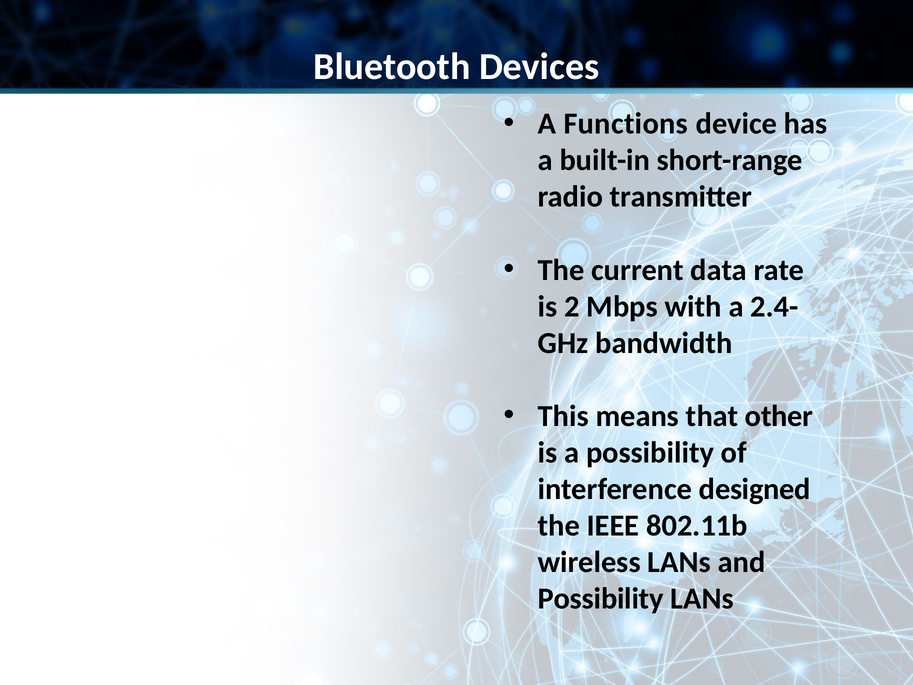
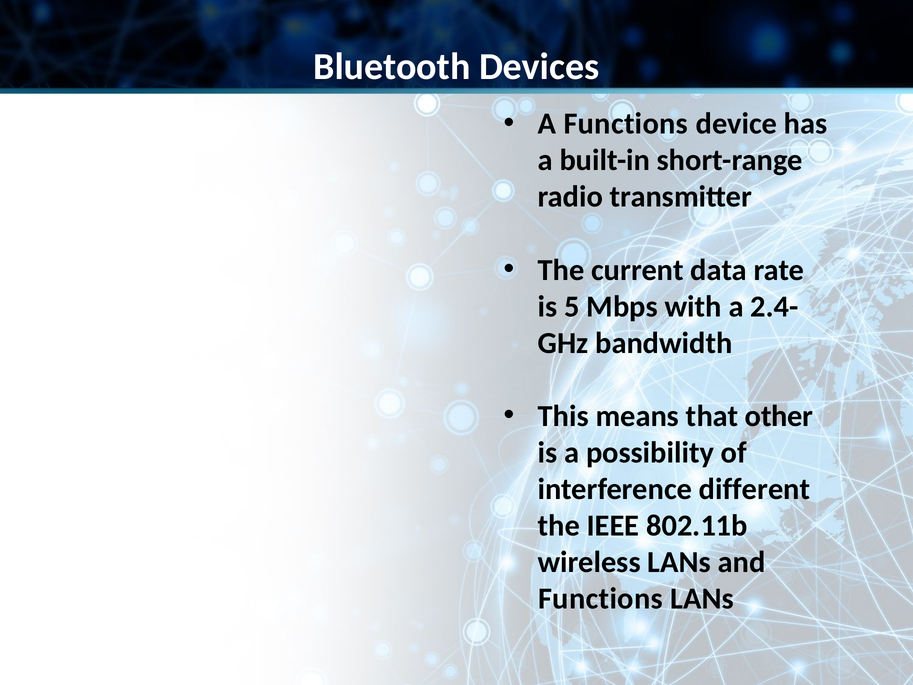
2: 2 -> 5 (572, 306)
designed: designed -> different (755, 489)
Possibility: Possibility -> Functions (600, 599)
